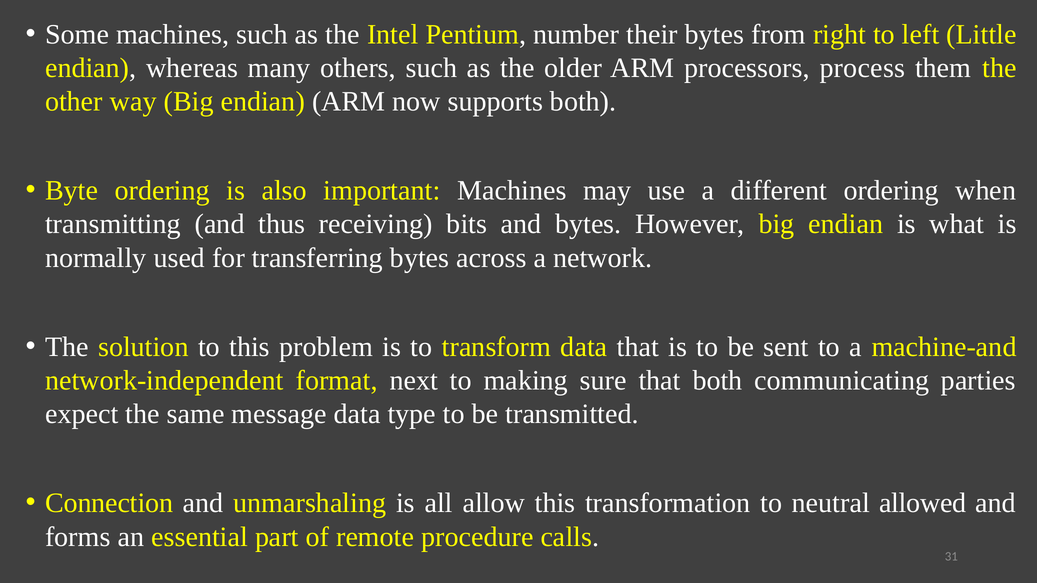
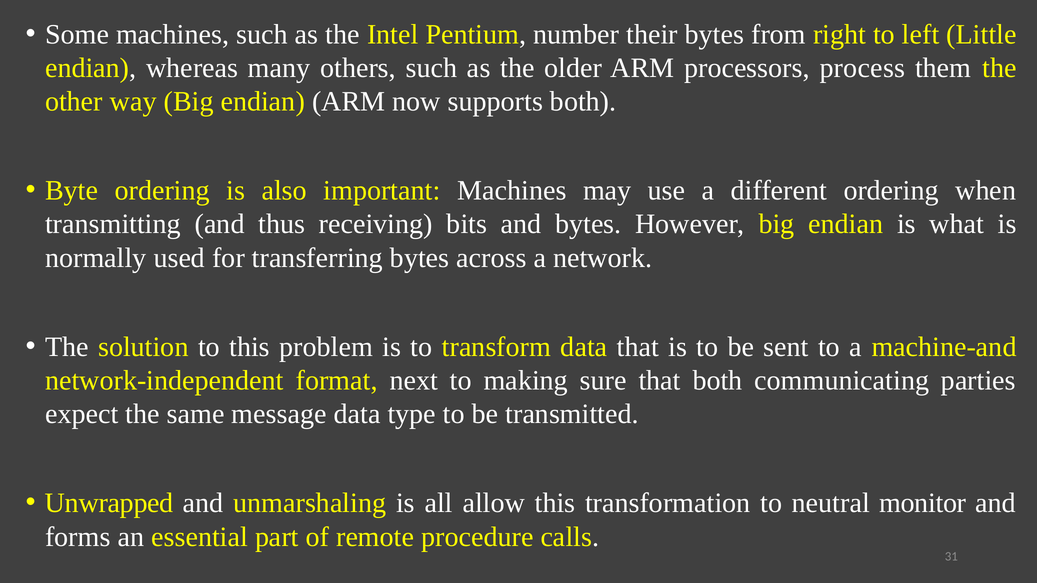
Connection: Connection -> Unwrapped (109, 503)
allowed: allowed -> monitor (923, 503)
